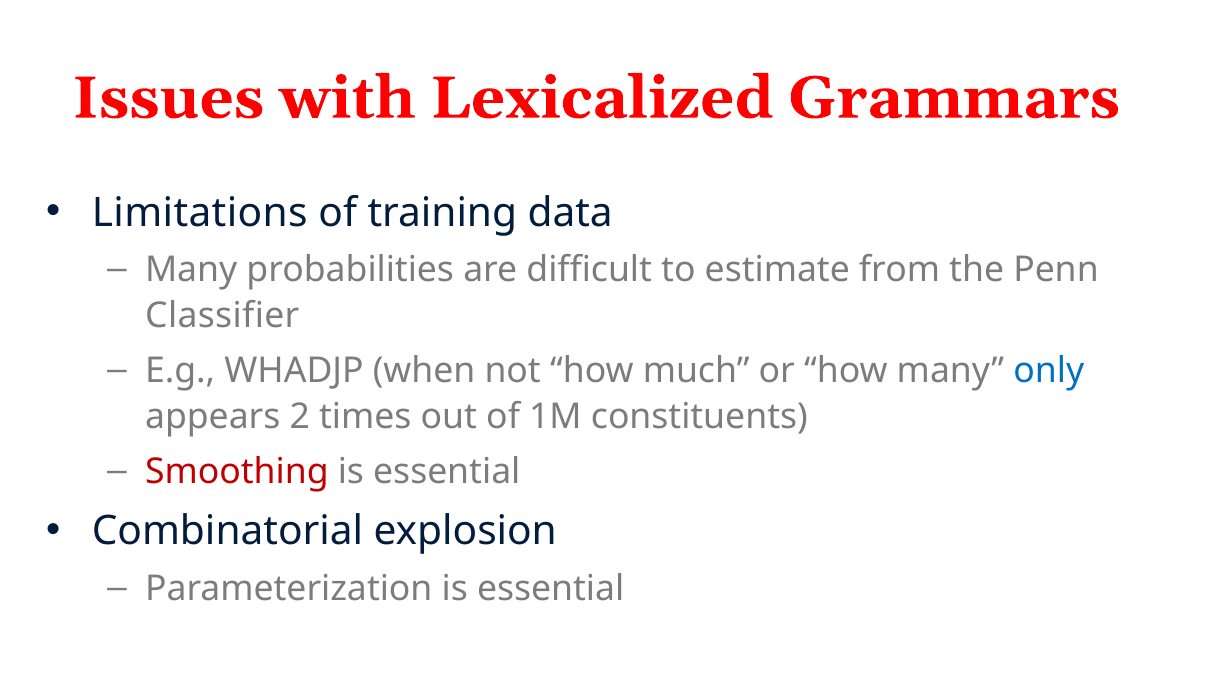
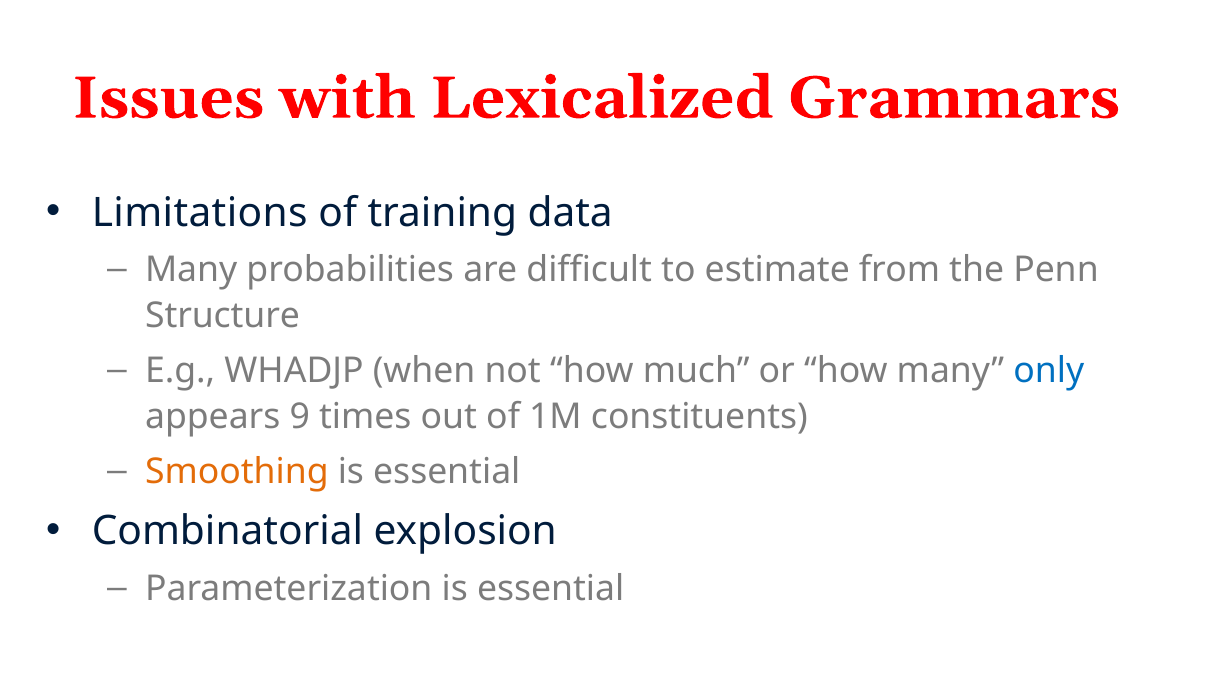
Classifier: Classifier -> Structure (223, 316)
2: 2 -> 9 (300, 417)
Smoothing colour: red -> orange (237, 471)
